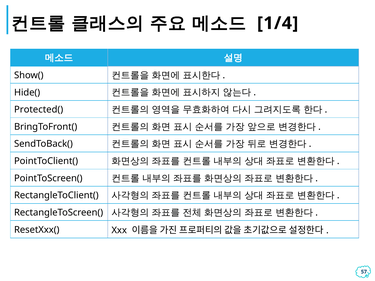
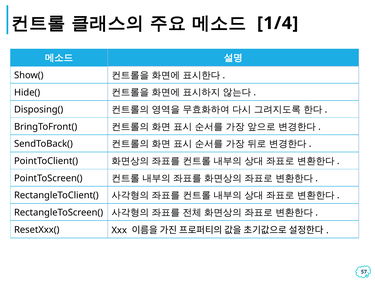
Protected(: Protected( -> Disposing( (39, 110)
